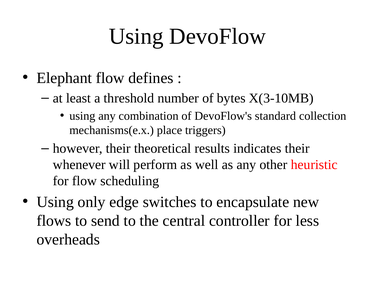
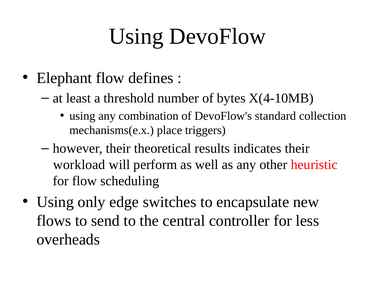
X(3-10MB: X(3-10MB -> X(4-10MB (281, 98)
whenever: whenever -> workload (79, 165)
